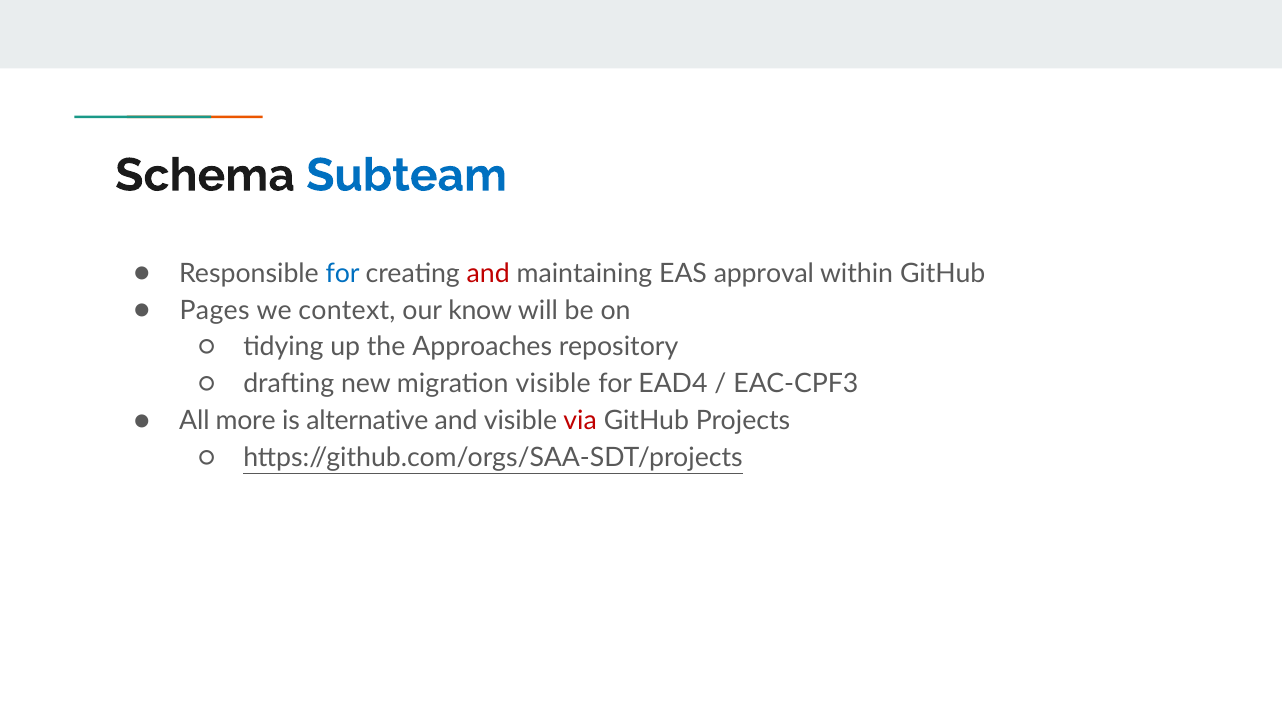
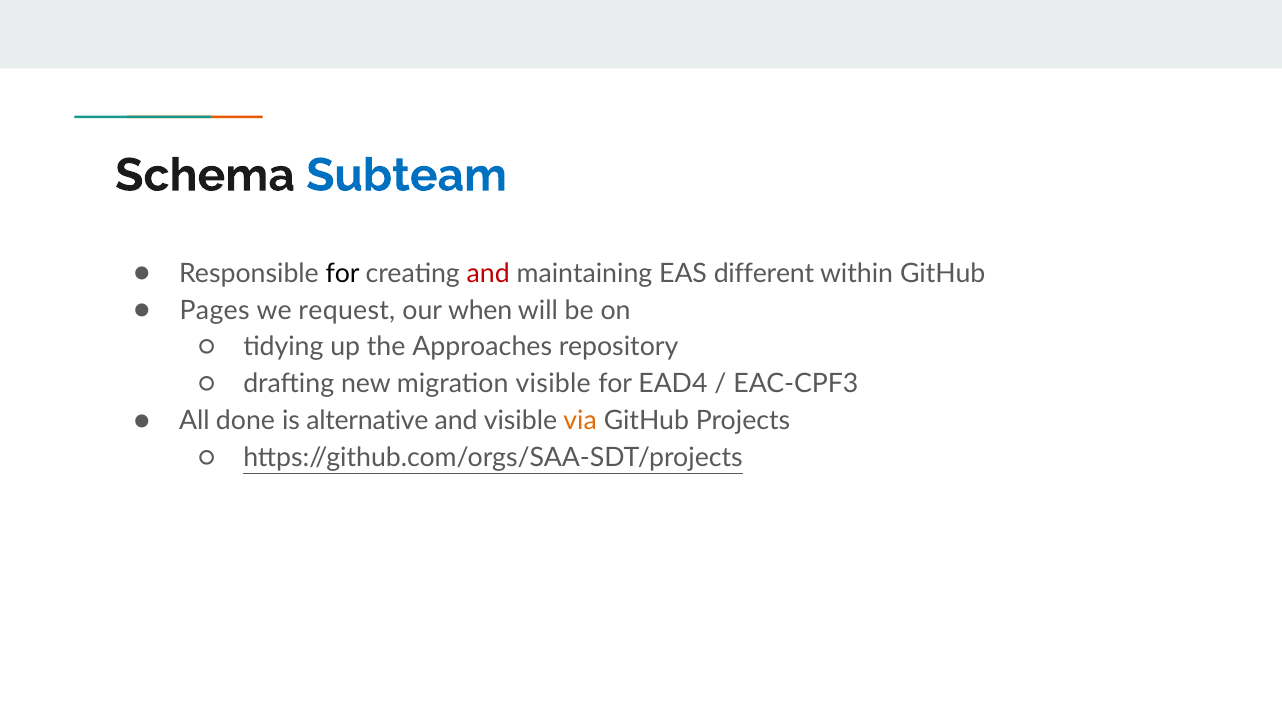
for colour: blue -> black (343, 274)
approval: approval -> different (764, 274)
context: context -> request (347, 310)
know: know -> when (480, 310)
more: more -> done (245, 421)
via colour: red -> orange (580, 421)
